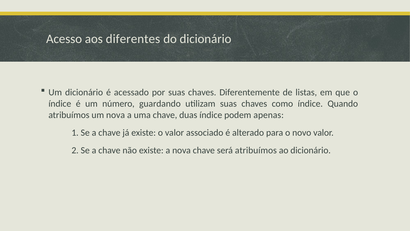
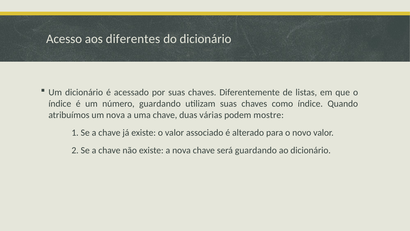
duas índice: índice -> várias (211, 115)
apenas: apenas -> mostre (269, 115)
será atribuímos: atribuímos -> guardando (256, 150)
